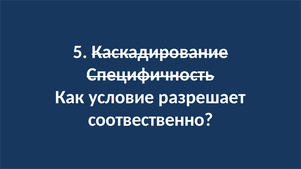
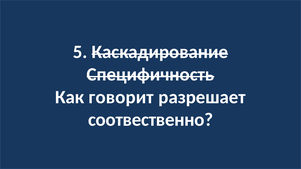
условие: условие -> говорит (121, 97)
